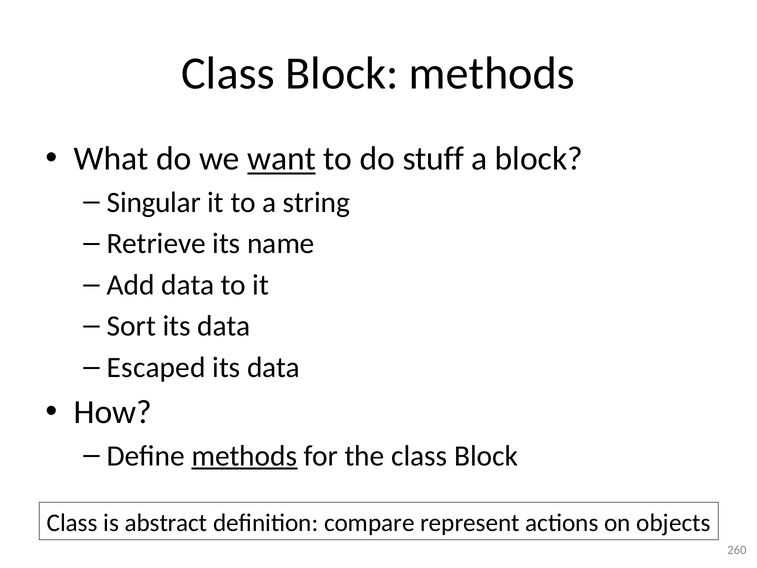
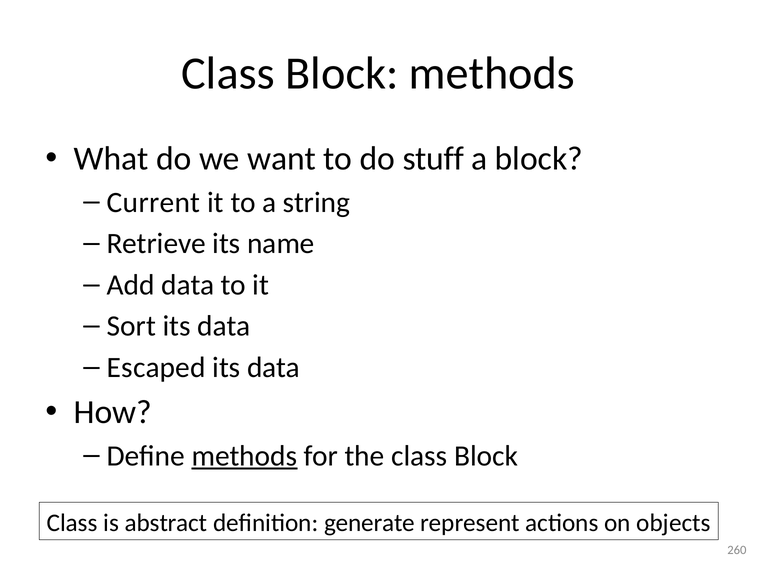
want underline: present -> none (282, 159)
Singular: Singular -> Current (154, 202)
compare: compare -> generate (369, 523)
